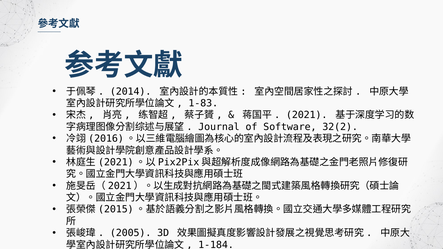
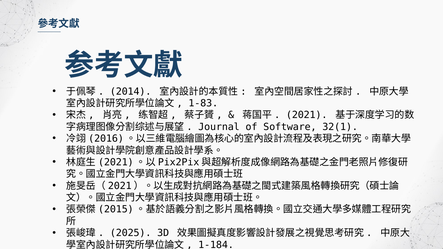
32(2: 32(2 -> 32(1 (340, 127)
2005: 2005 -> 2025 (131, 233)
